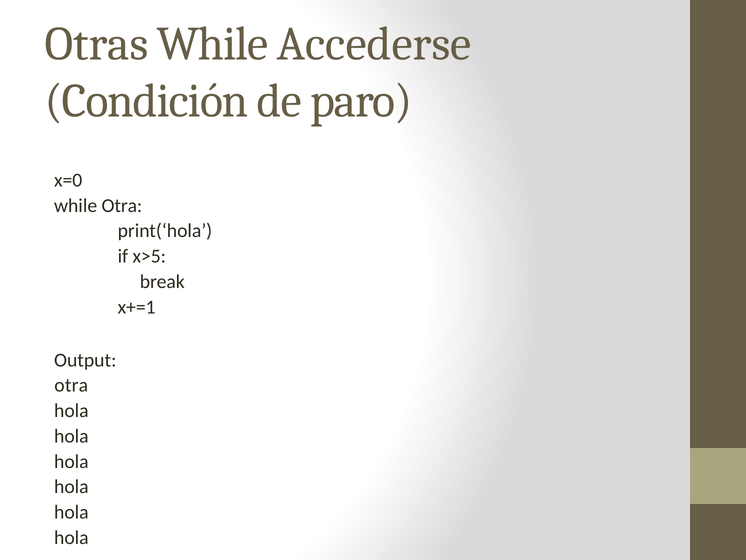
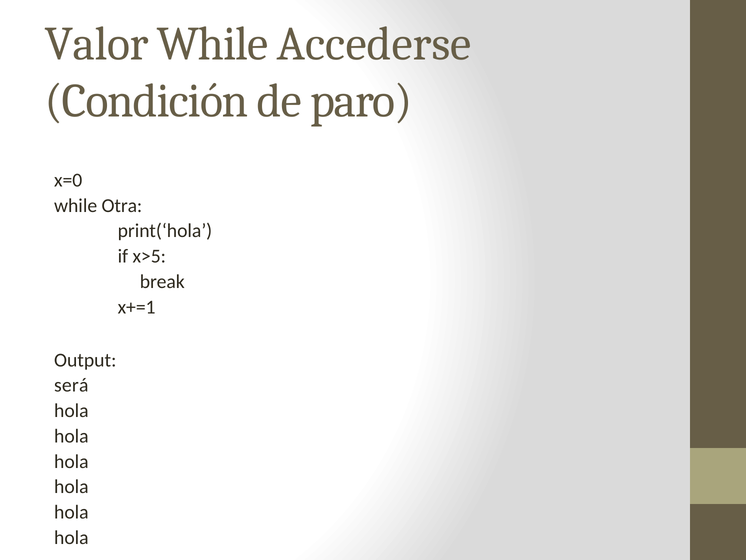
Otras: Otras -> Valor (97, 44)
otra: otra -> será (71, 385)
